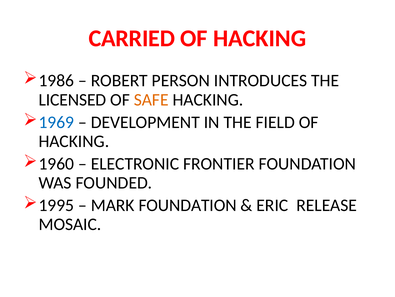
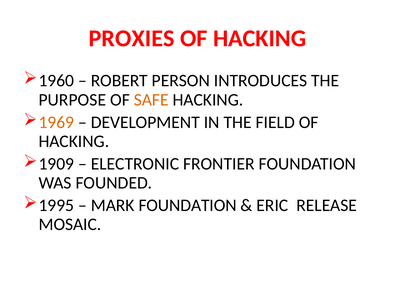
CARRIED: CARRIED -> PROXIES (132, 38)
1986: 1986 -> 1960 (56, 80)
LICENSED: LICENSED -> PURPOSE (72, 99)
1969 colour: blue -> orange (56, 122)
1960: 1960 -> 1909 (56, 163)
